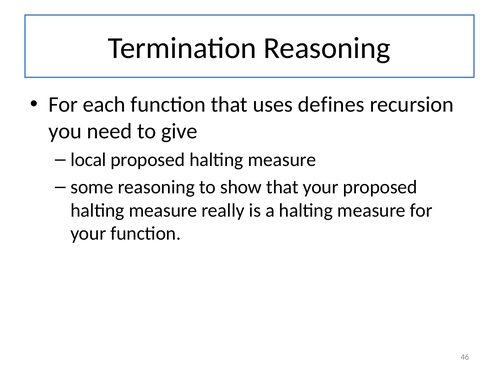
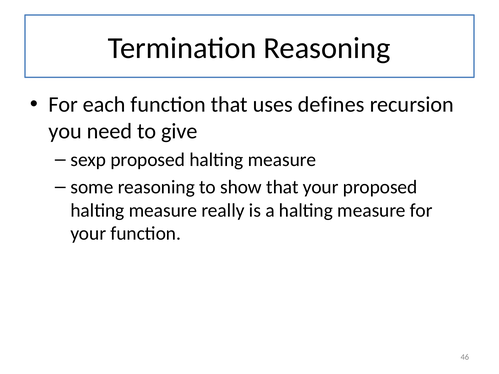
local: local -> sexp (88, 160)
